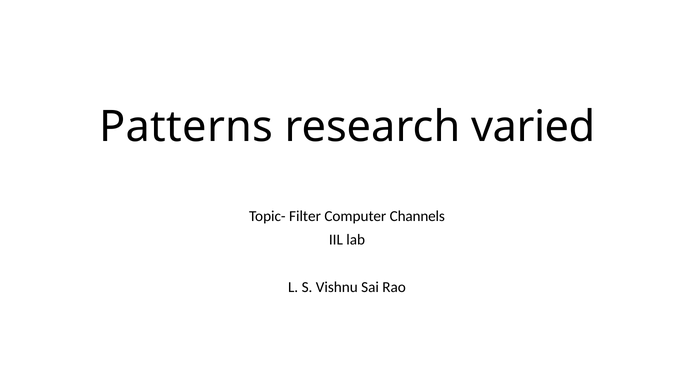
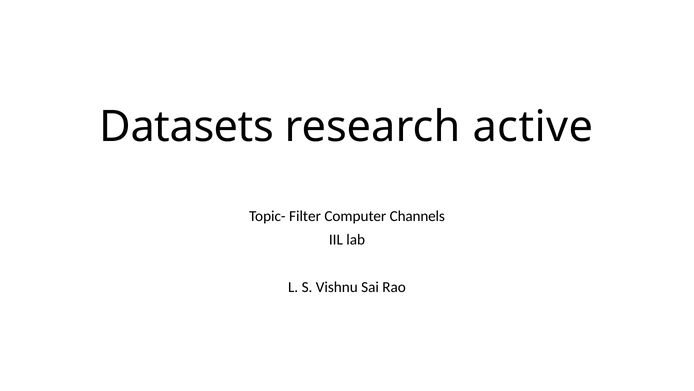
Patterns: Patterns -> Datasets (187, 127)
varied: varied -> active (533, 127)
